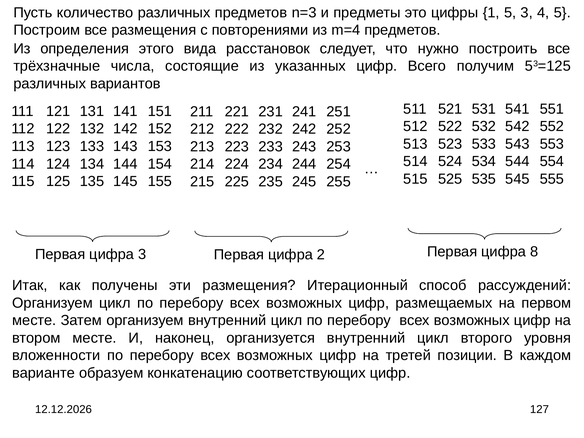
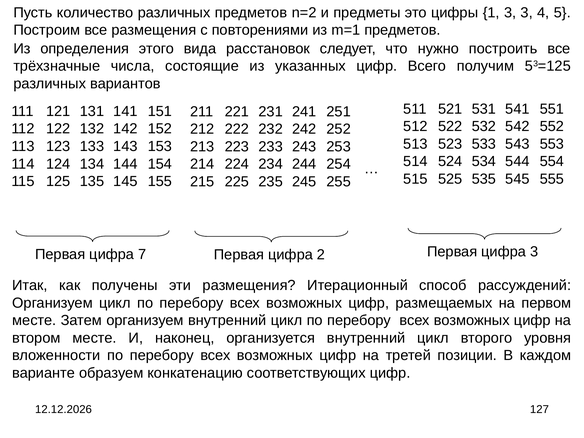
n=3: n=3 -> n=2 (304, 13)
1 5: 5 -> 3 (510, 13)
m=4: m=4 -> m=1 (346, 30)
цифра 8: 8 -> 3 (534, 252)
цифра 3: 3 -> 7 (142, 254)
